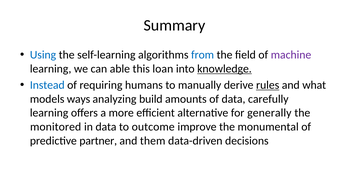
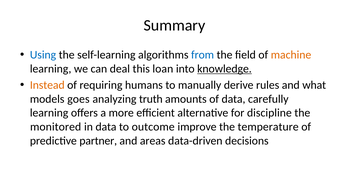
machine colour: purple -> orange (291, 55)
able: able -> deal (120, 69)
Instead colour: blue -> orange (47, 85)
rules underline: present -> none (268, 85)
ways: ways -> goes (78, 99)
build: build -> truth (151, 99)
generally: generally -> discipline (269, 113)
monumental: monumental -> temperature (268, 127)
them: them -> areas (153, 141)
